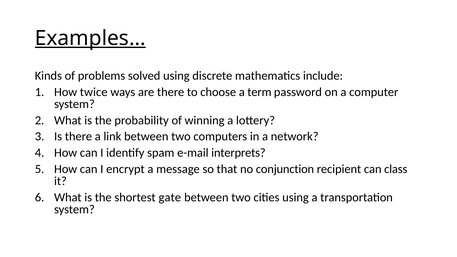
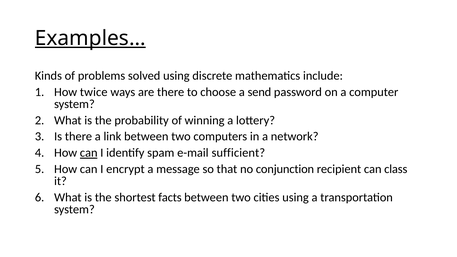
term: term -> send (259, 92)
can underline: none -> present (89, 153)
interprets: interprets -> sufficient (238, 153)
gate: gate -> facts (170, 198)
